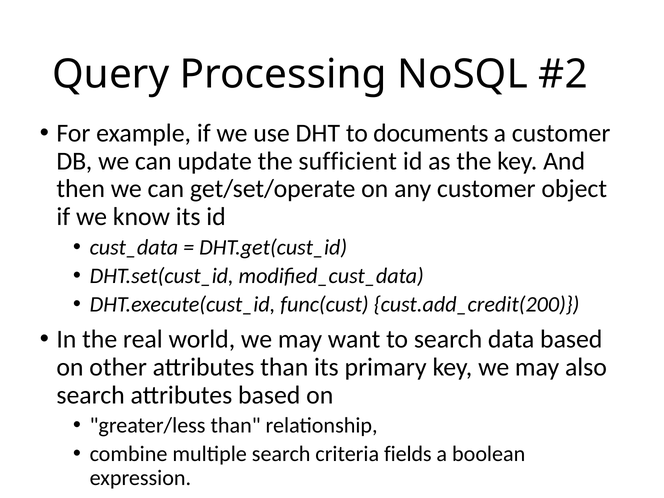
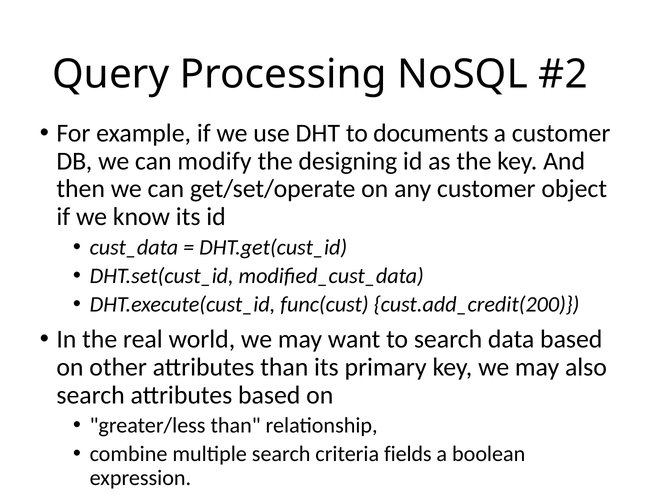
update: update -> modify (215, 161)
sufficient: sufficient -> designing (348, 161)
